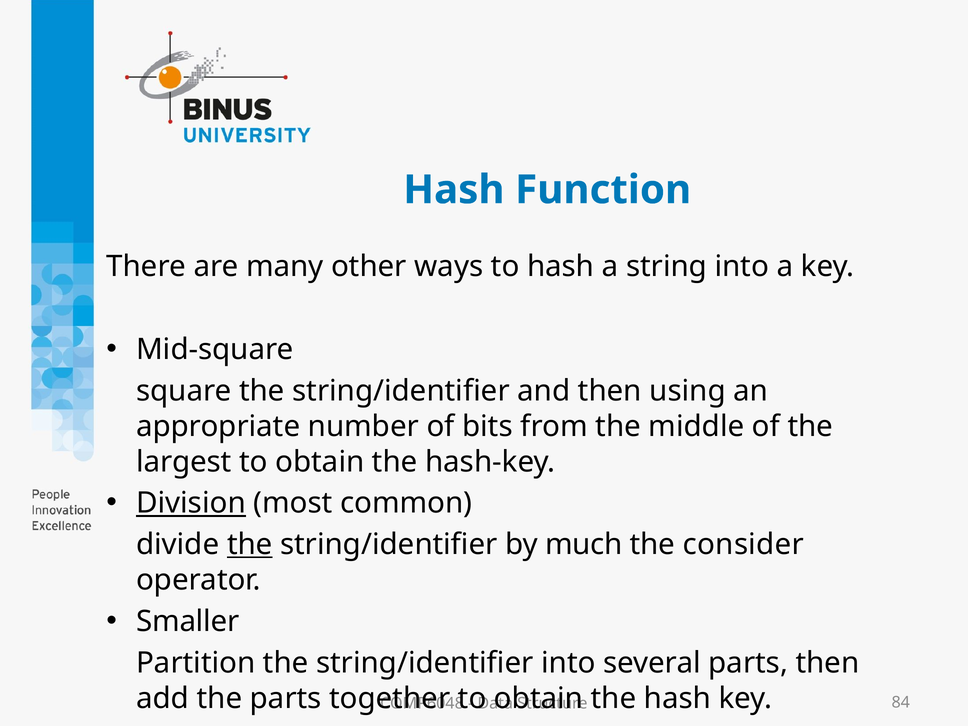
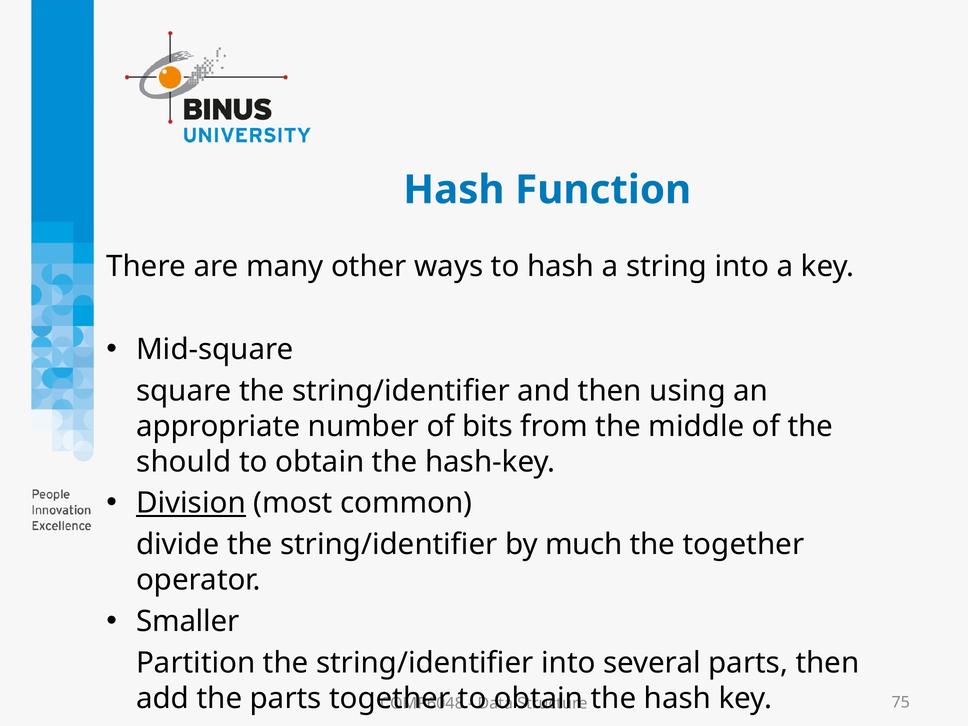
largest: largest -> should (184, 462)
the underline: present -> none (250, 545)
the consider: consider -> together (744, 545)
84: 84 -> 75 (901, 702)
